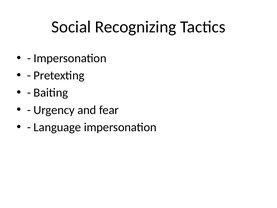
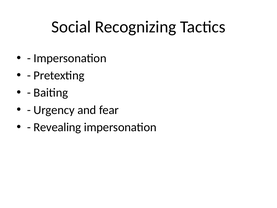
Language: Language -> Revealing (57, 127)
